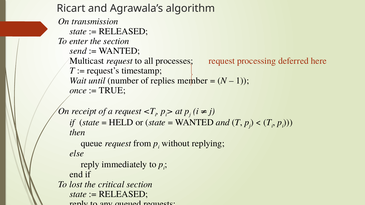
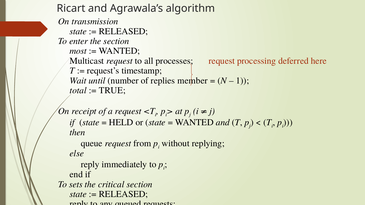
send: send -> most (78, 51)
once: once -> total (78, 90)
lost: lost -> sets (76, 185)
